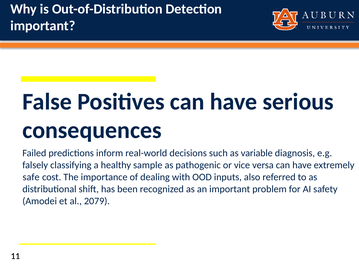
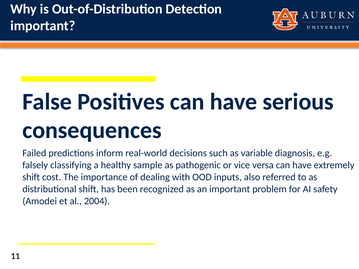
safe: safe -> shift (31, 177)
2079: 2079 -> 2004 (97, 201)
